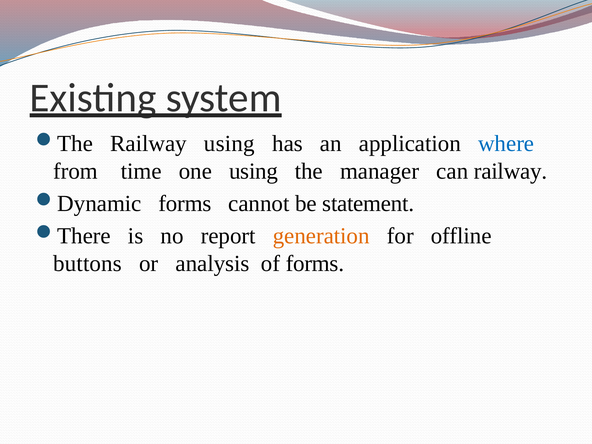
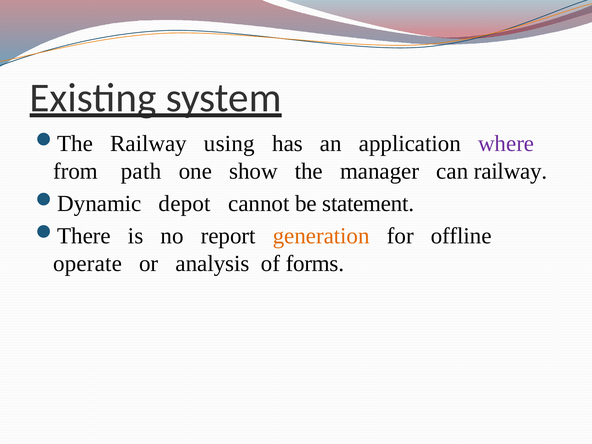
where colour: blue -> purple (506, 144)
time: time -> path (141, 171)
one using: using -> show (253, 171)
forms: forms -> depot (185, 204)
buttons: buttons -> operate (88, 263)
